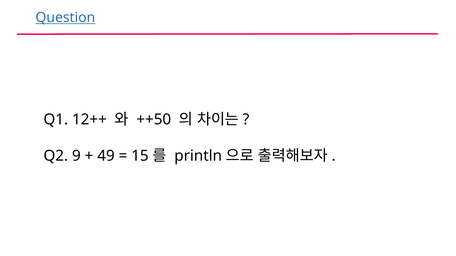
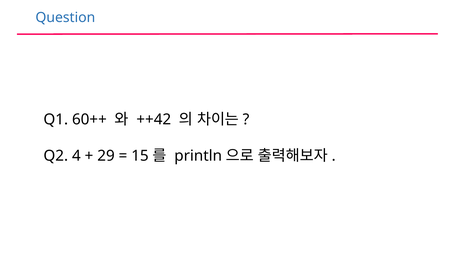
Question underline: present -> none (65, 18)
12++: 12++ -> 60++ (89, 120)
++50: ++50 -> ++42 (154, 120)
9: 9 -> 4 (76, 156)
49: 49 -> 29 (106, 156)
